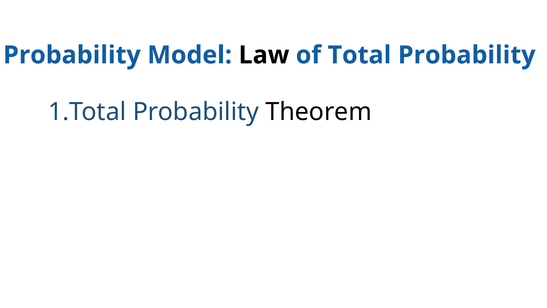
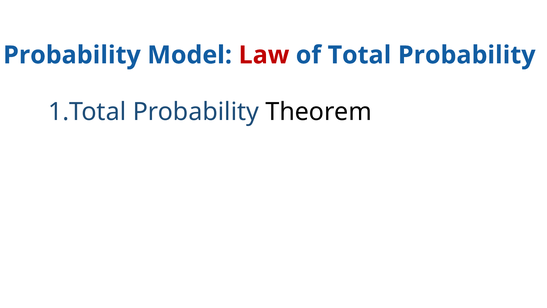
Law colour: black -> red (264, 55)
